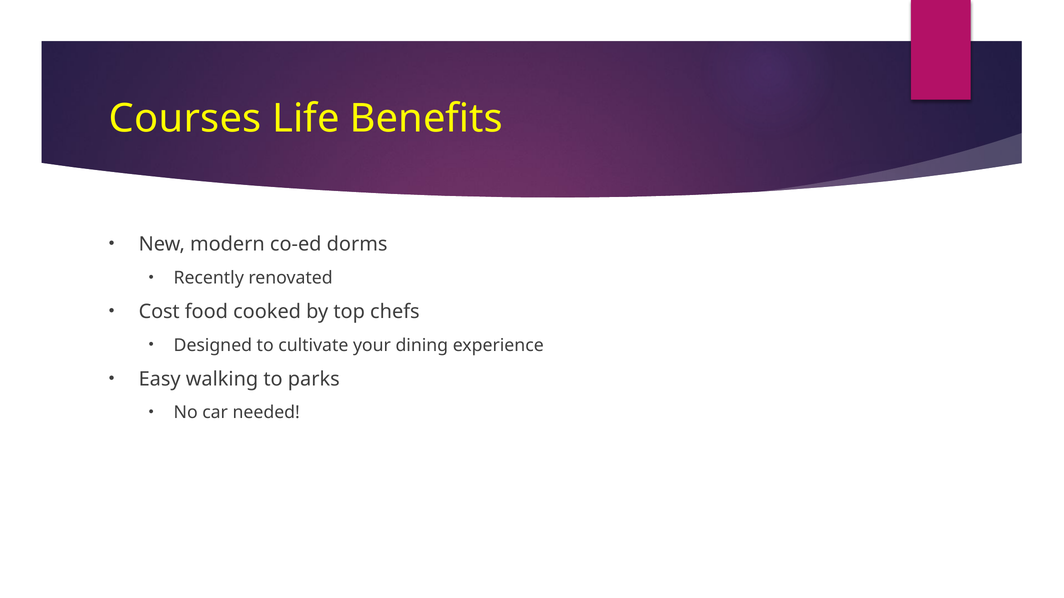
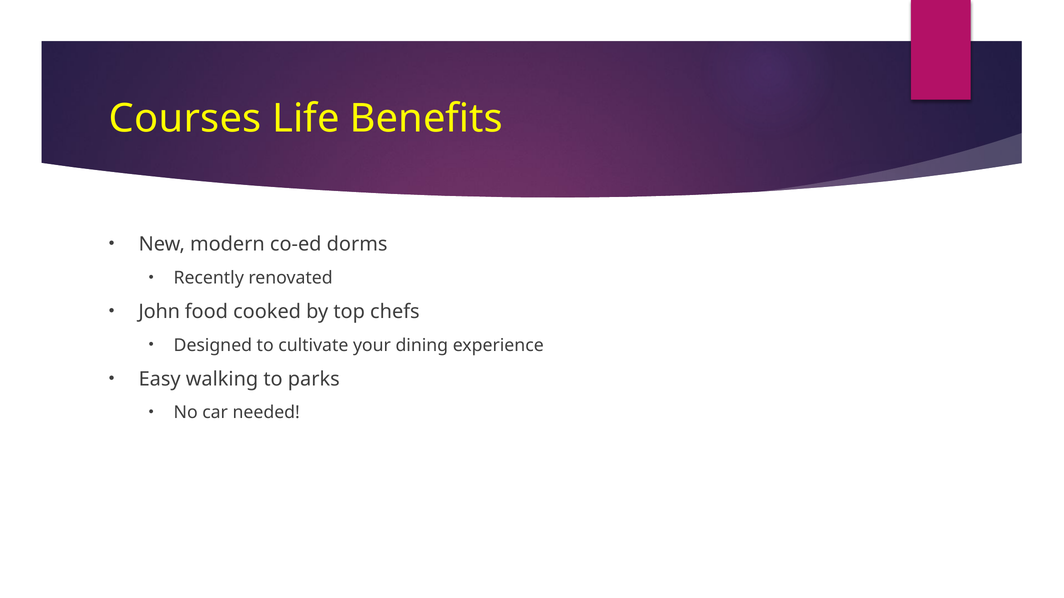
Cost: Cost -> John (159, 312)
